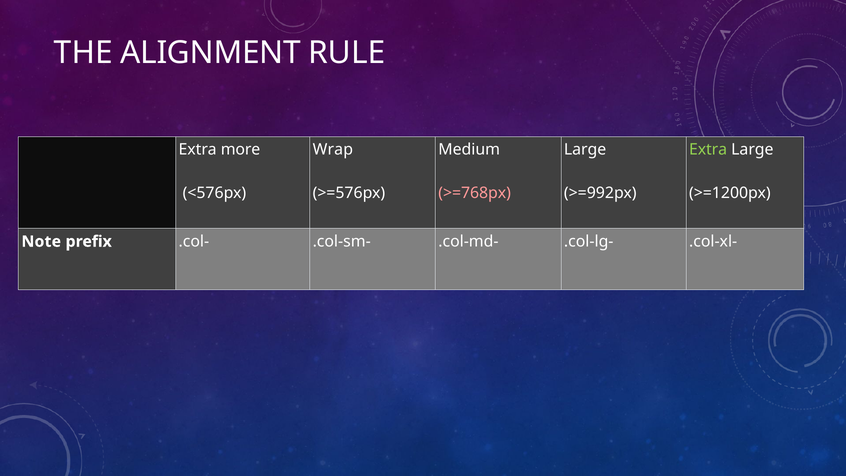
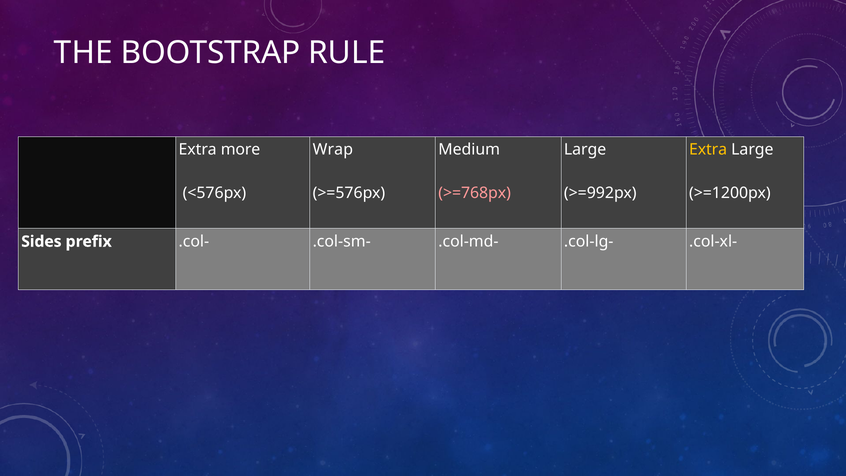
ALIGNMENT: ALIGNMENT -> BOOTSTRAP (211, 53)
Extra colour: light green -> yellow (708, 150)
Note: Note -> Sides (41, 241)
